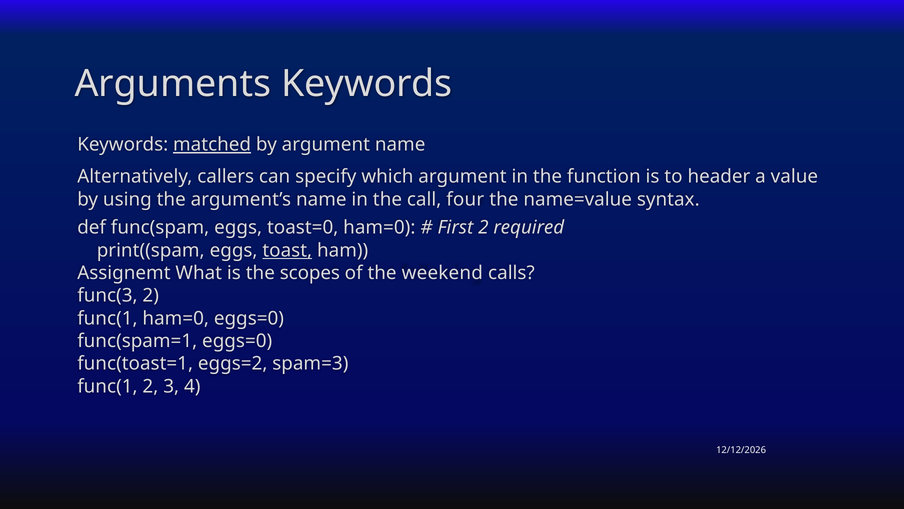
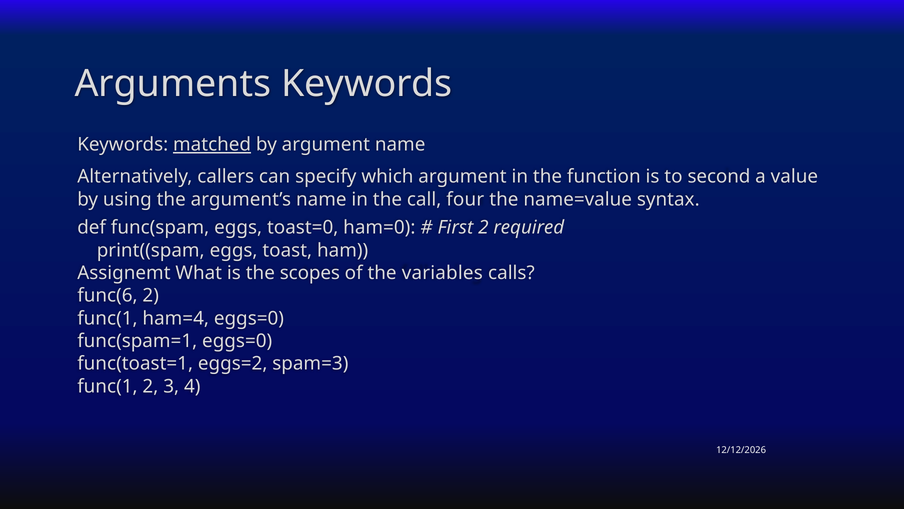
header: header -> second (719, 177)
toast underline: present -> none (287, 250)
weekend: weekend -> variables (442, 273)
func(3: func(3 -> func(6 (107, 295)
func(1 ham=0: ham=0 -> ham=4 (176, 318)
